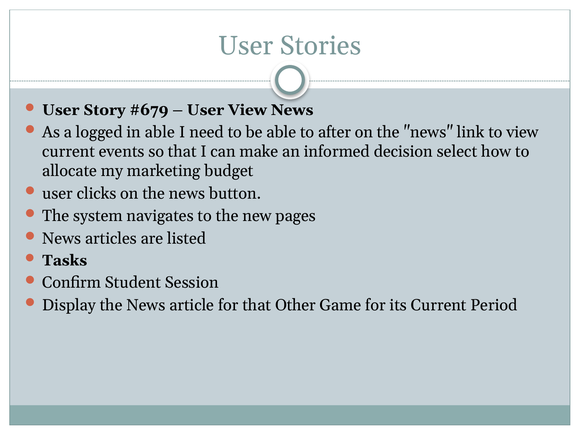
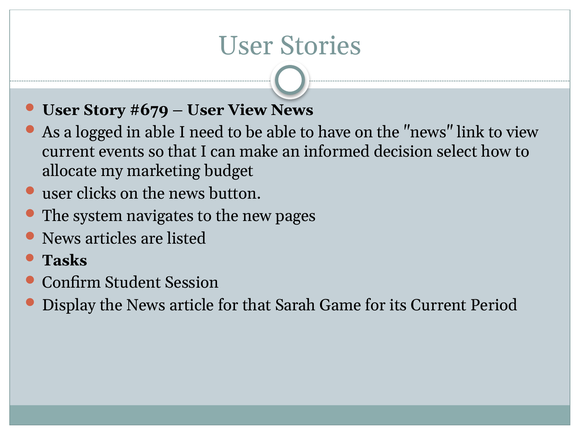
after: after -> have (335, 132)
Other: Other -> Sarah (295, 305)
